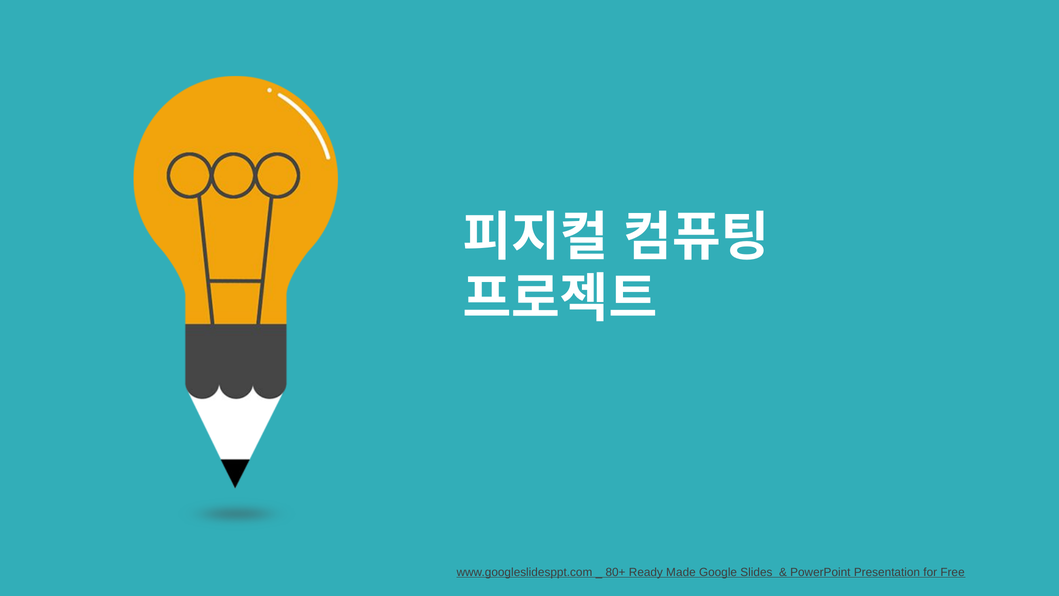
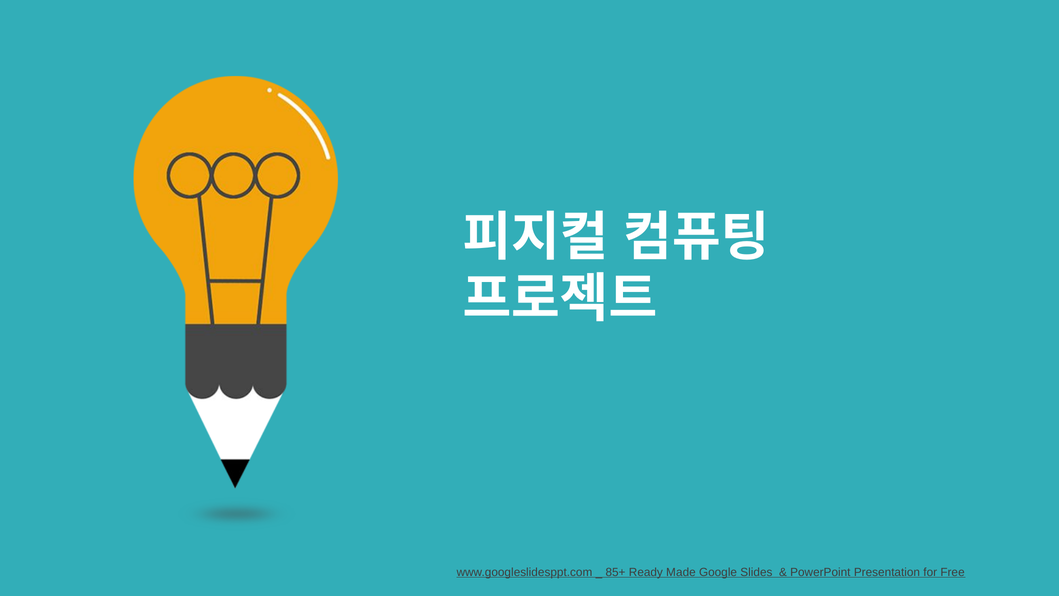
80+: 80+ -> 85+ (615, 572)
